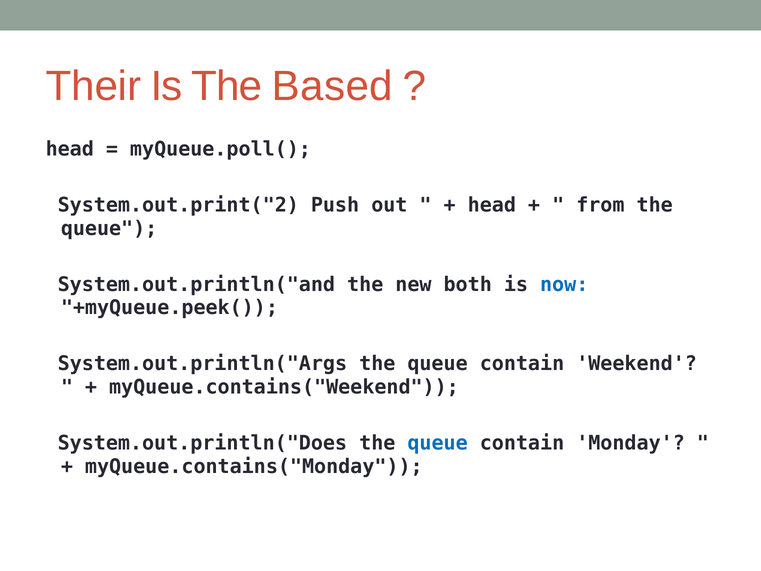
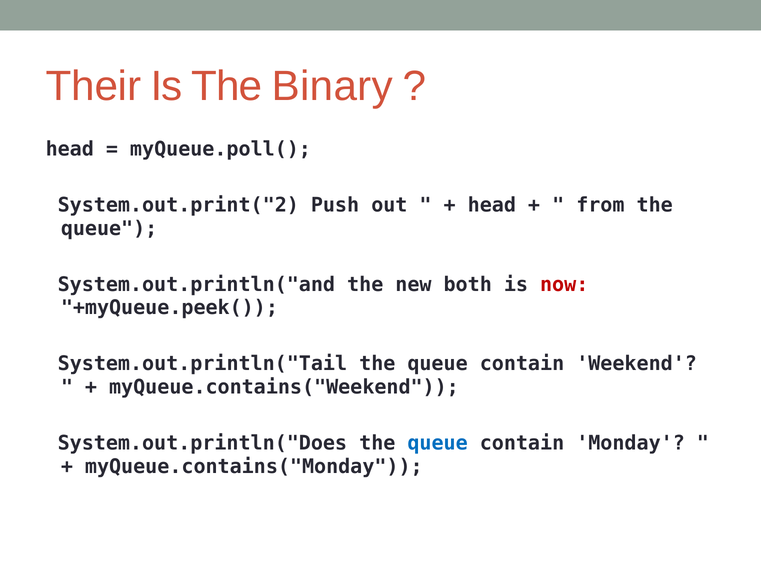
Based: Based -> Binary (332, 86)
now colour: blue -> red (564, 284)
System.out.println("Args: System.out.println("Args -> System.out.println("Tail (202, 364)
